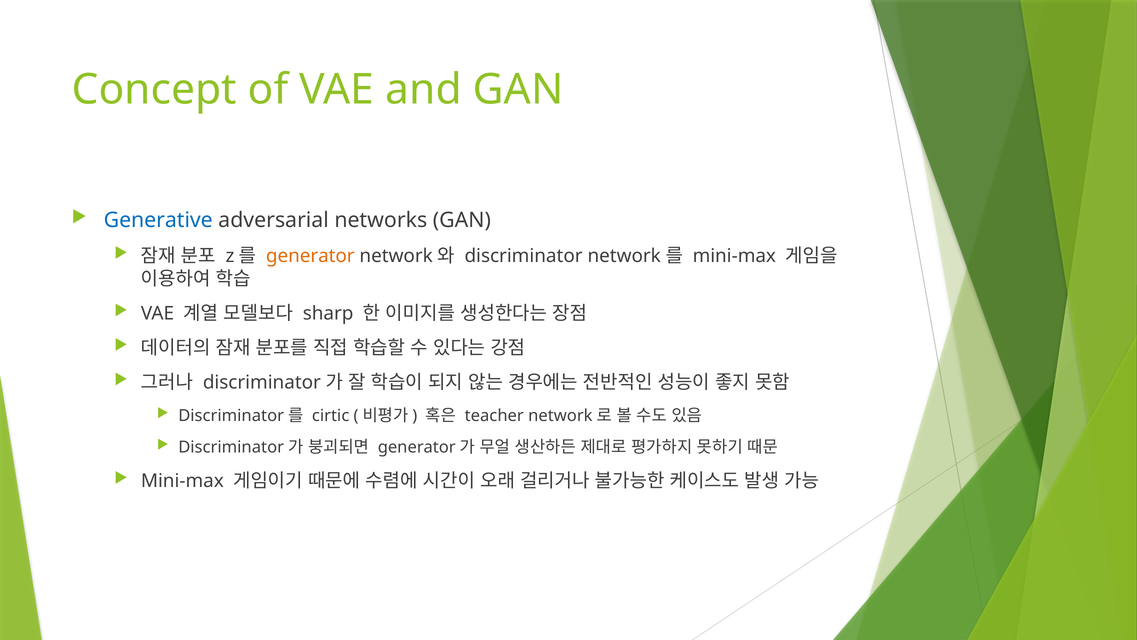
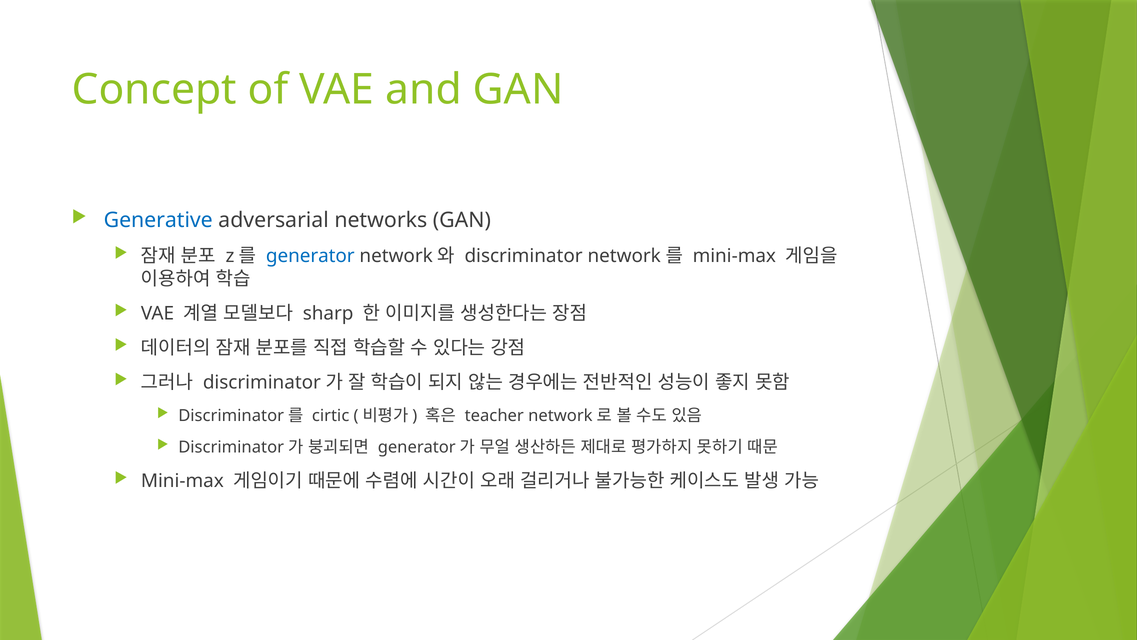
generator colour: orange -> blue (310, 256)
